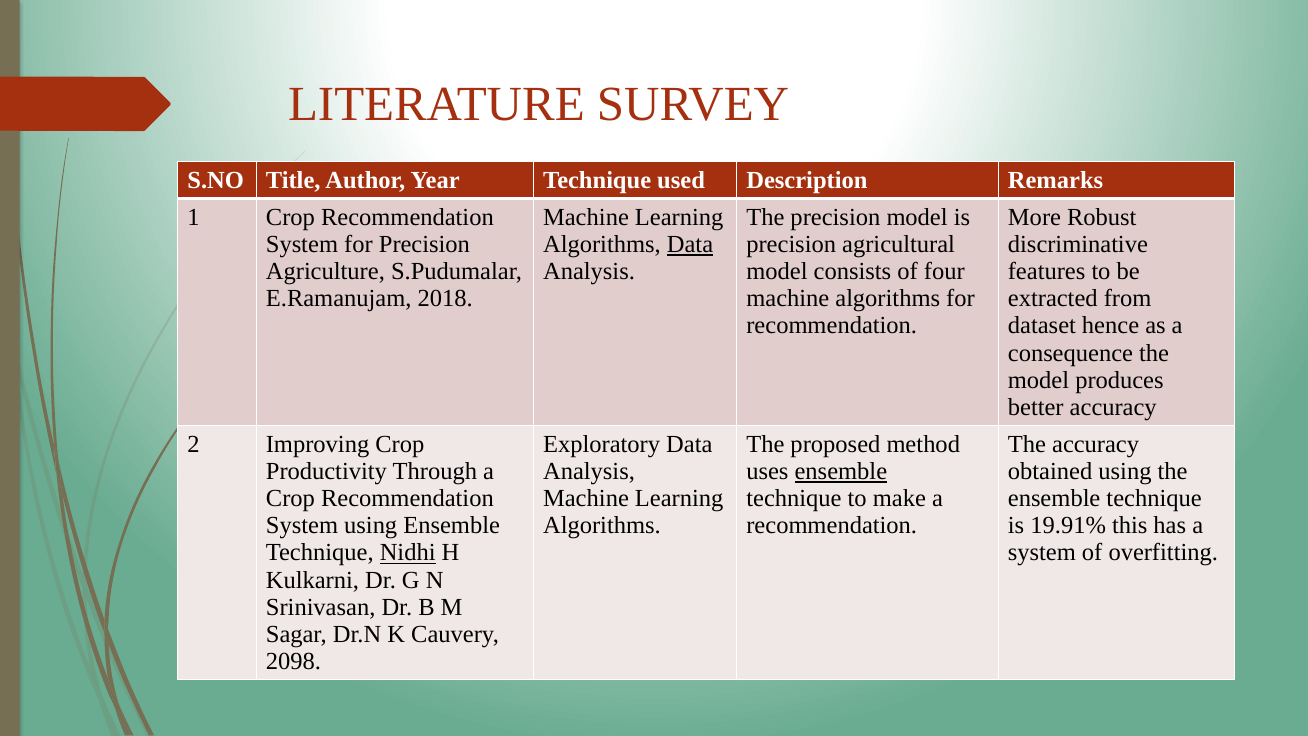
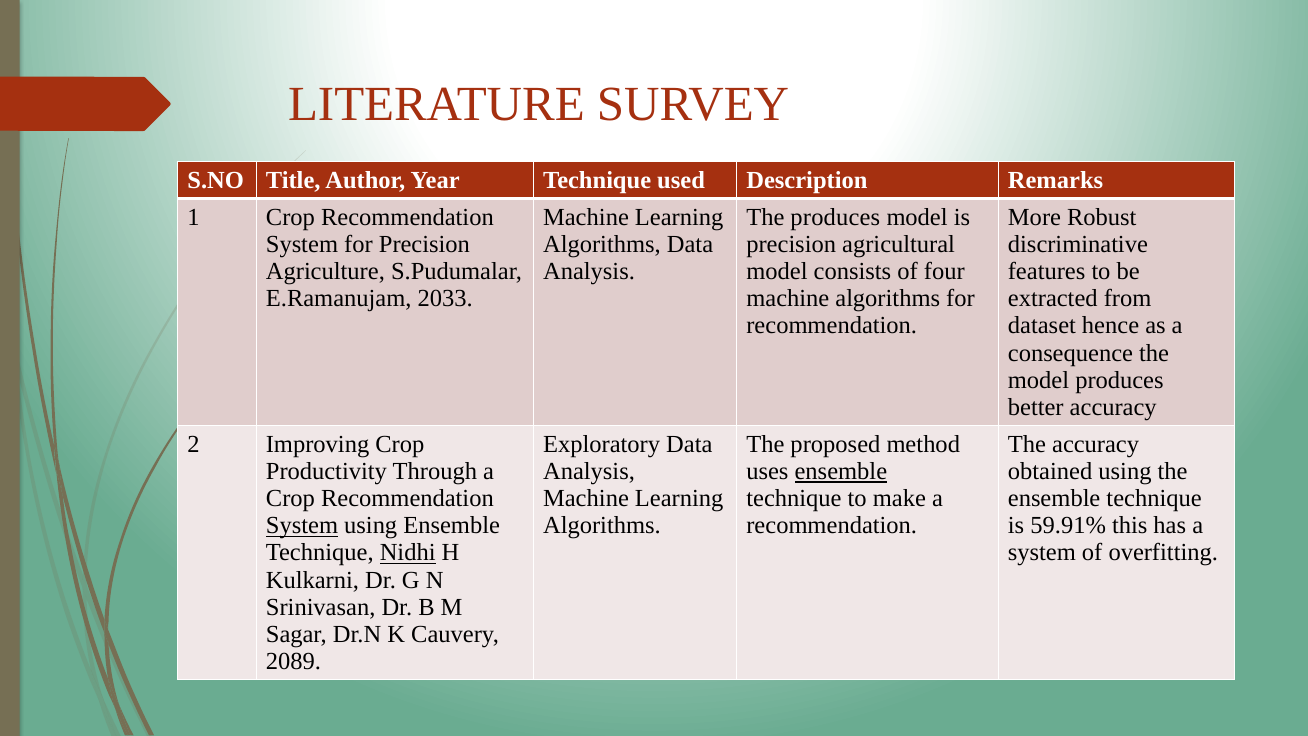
The precision: precision -> produces (835, 217)
Data underline: present -> none (690, 244)
2018: 2018 -> 2033 (445, 298)
System underline: none -> present (302, 526)
19.91%: 19.91% -> 59.91% (1068, 526)
2098: 2098 -> 2089 (294, 661)
